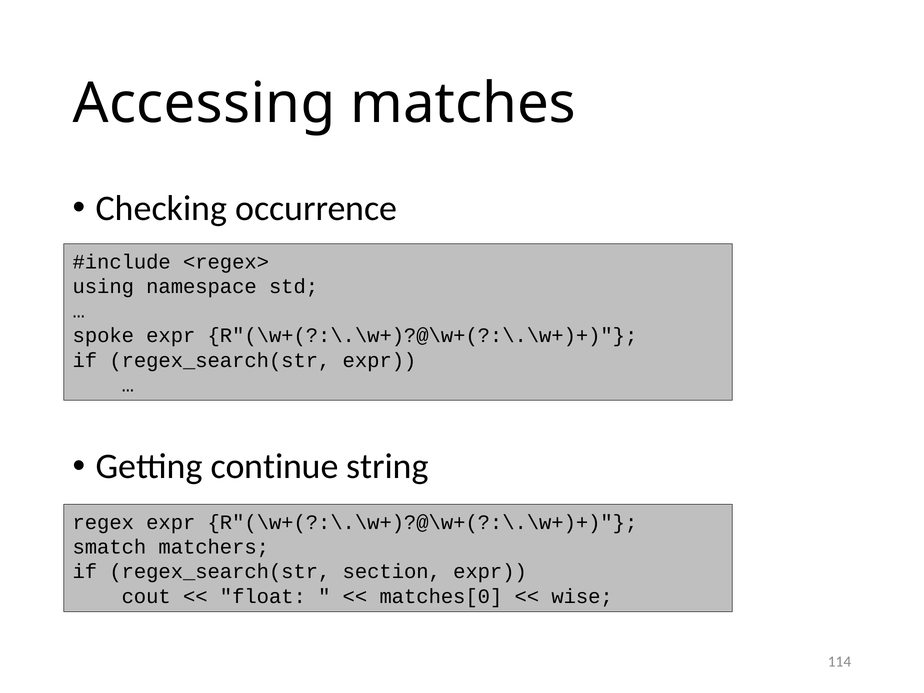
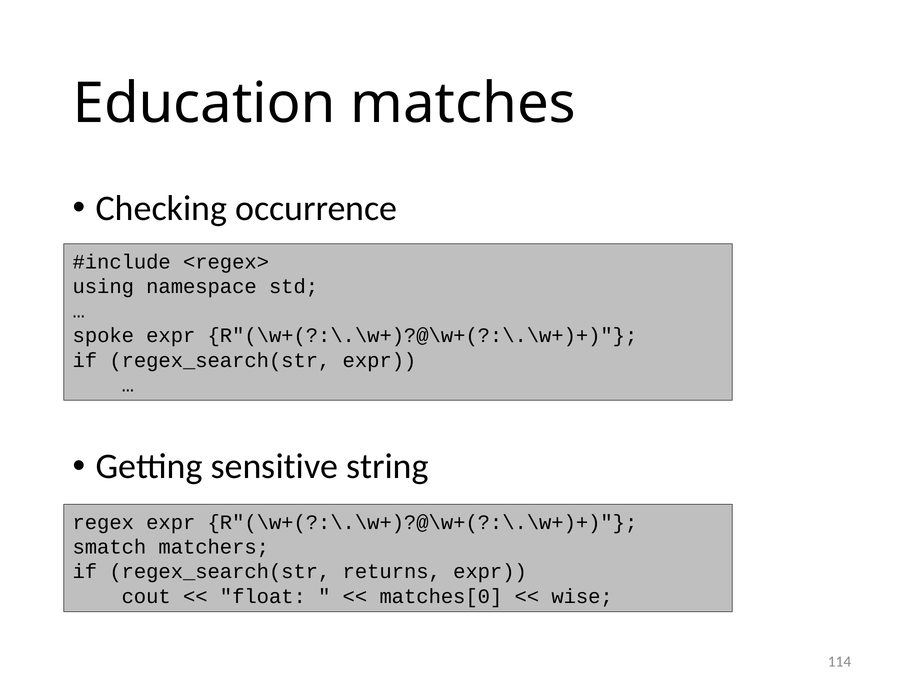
Accessing: Accessing -> Education (204, 103)
continue: continue -> sensitive (274, 467)
section: section -> returns (392, 572)
